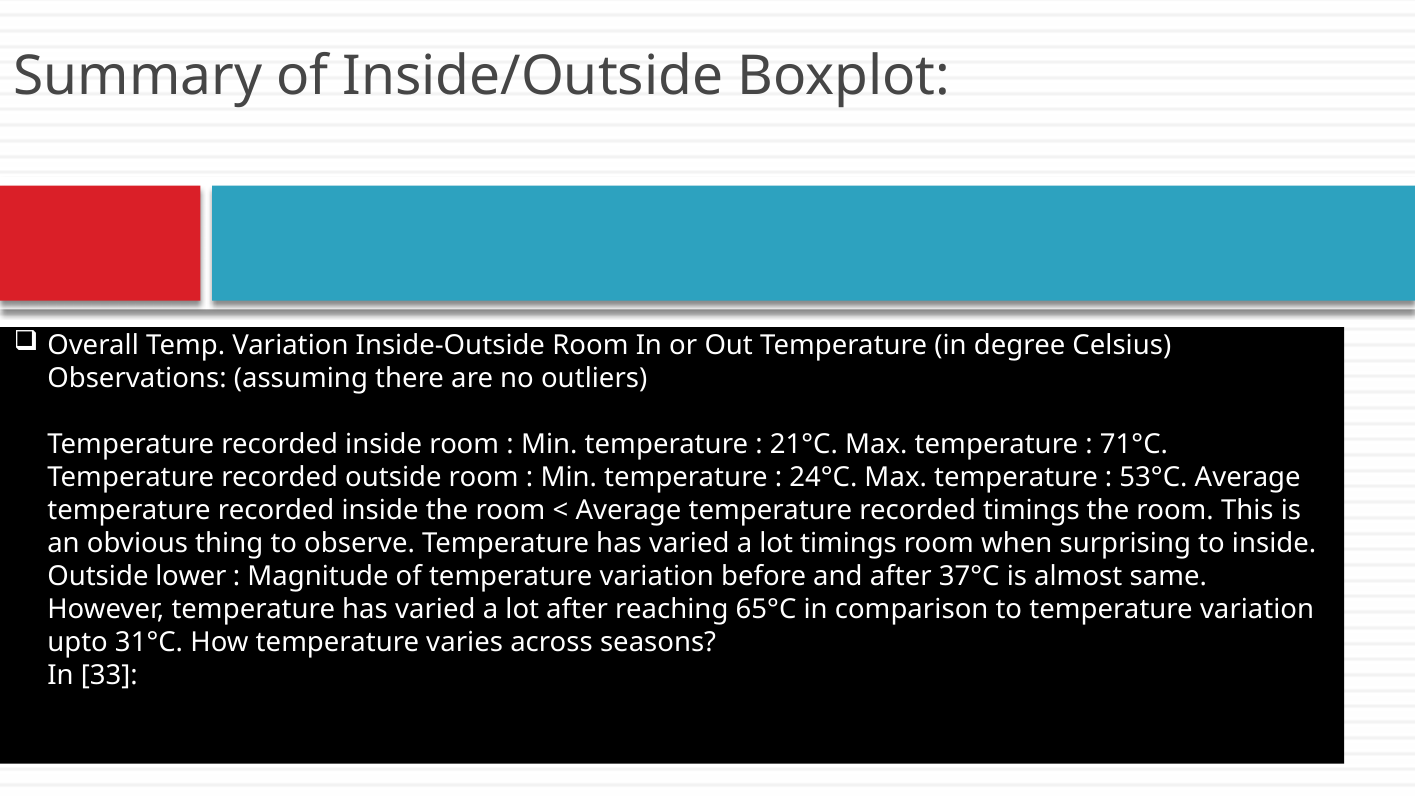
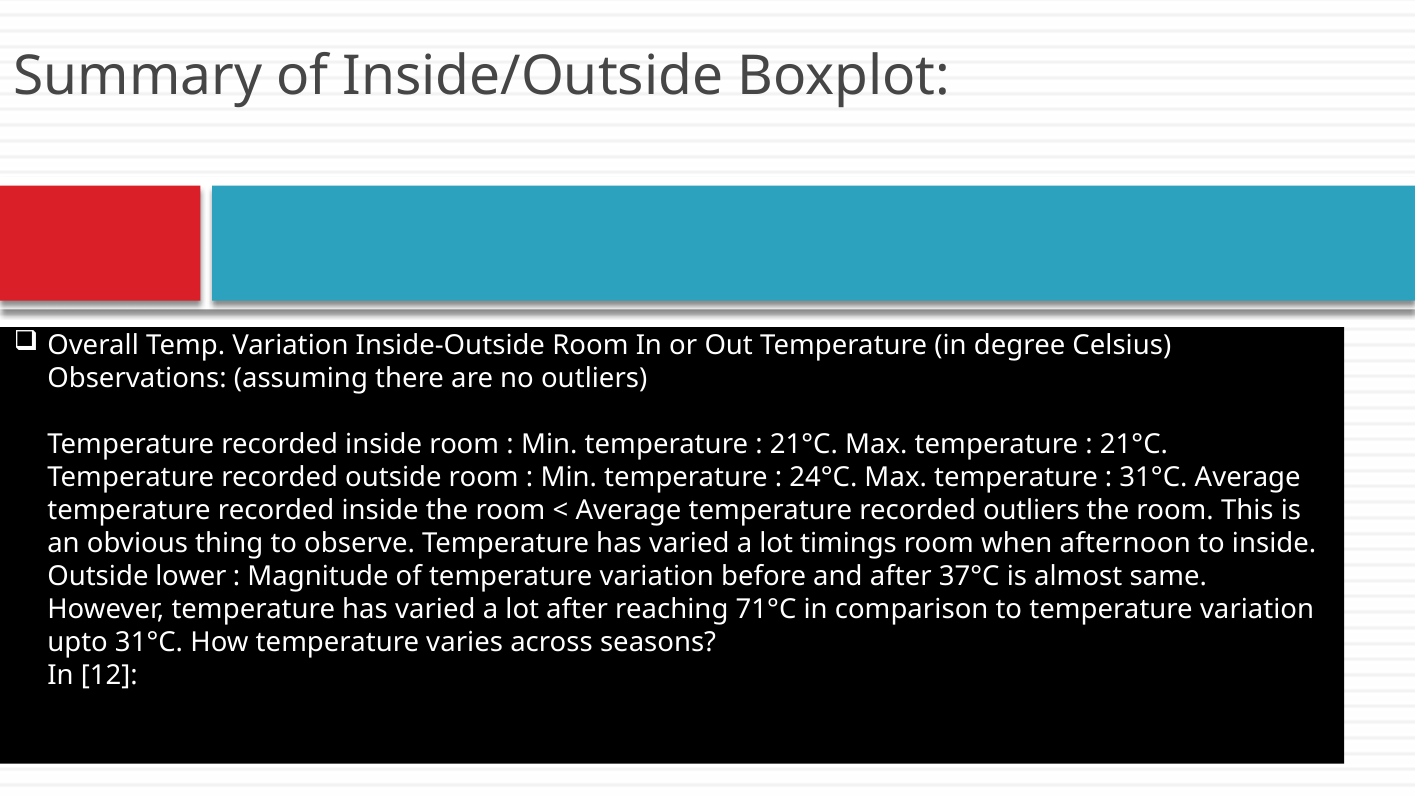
71°C: 71°C -> 21°C (1134, 445)
53°C: 53°C -> 31°C (1154, 478)
recorded timings: timings -> outliers (1031, 511)
surprising: surprising -> afternoon (1125, 544)
65°C: 65°C -> 71°C (766, 610)
33: 33 -> 12 (109, 676)
